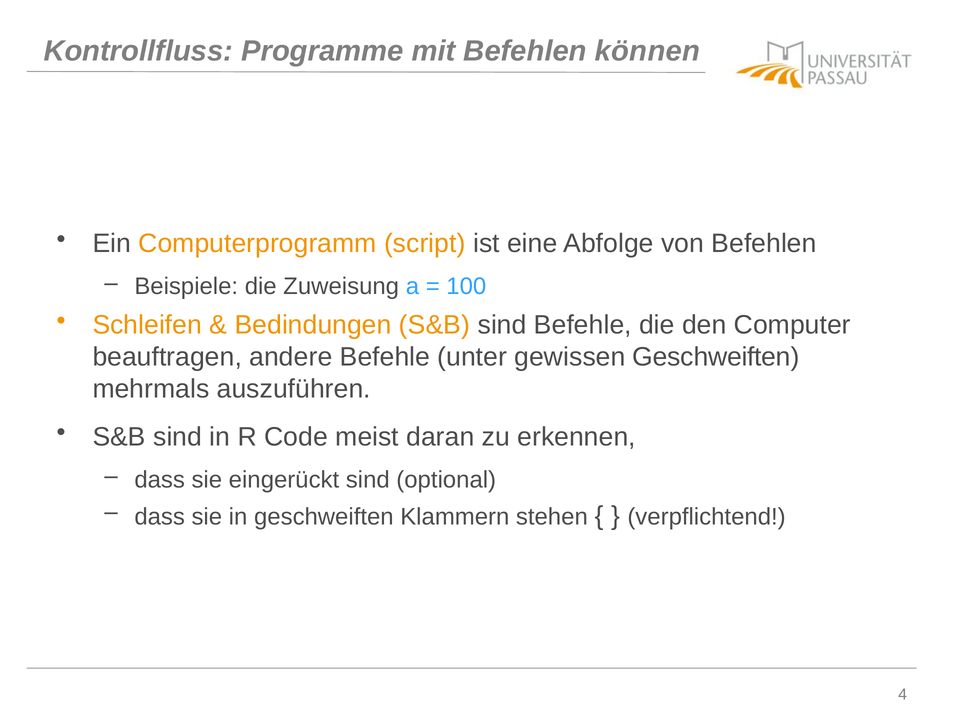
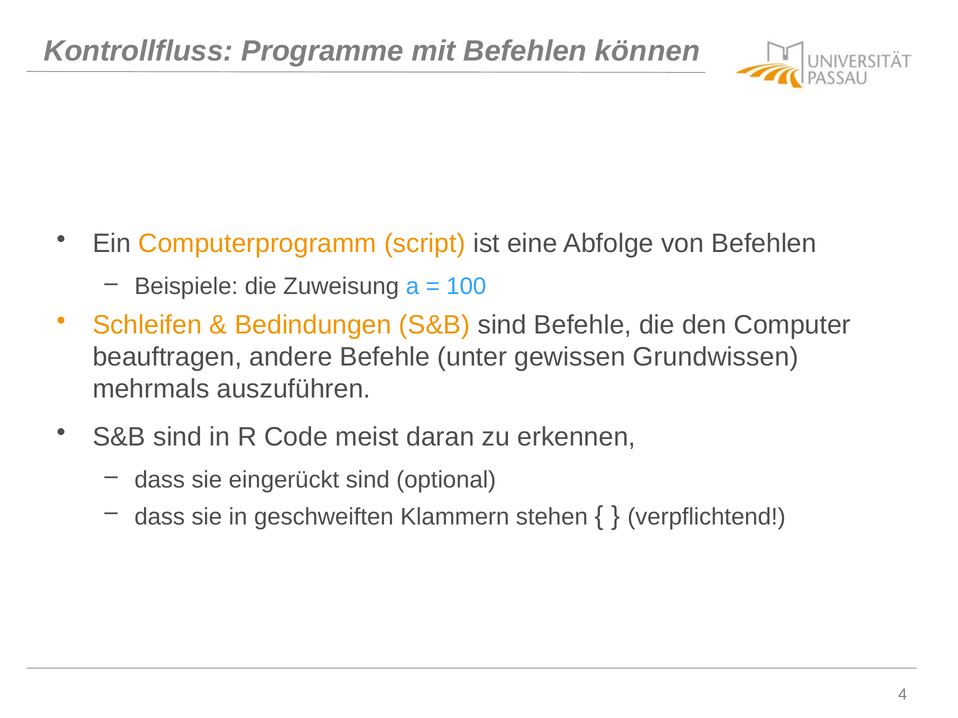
gewissen Geschweiften: Geschweiften -> Grundwissen (716, 357)
